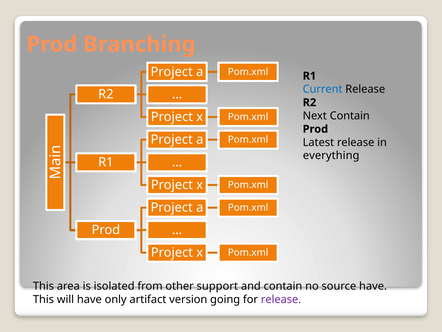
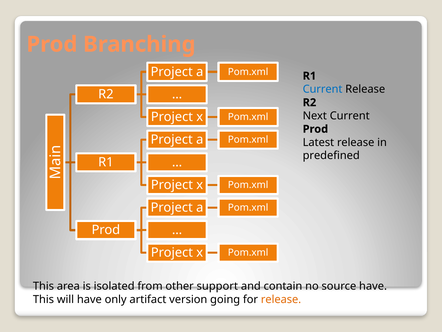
Next Contain: Contain -> Current (350, 116)
everything: everything -> predefined (331, 155)
release colour: purple -> orange (281, 299)
